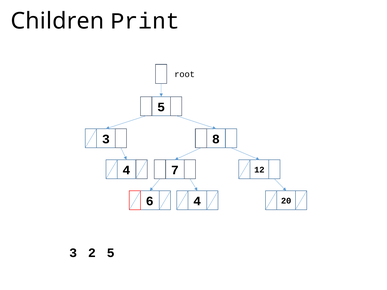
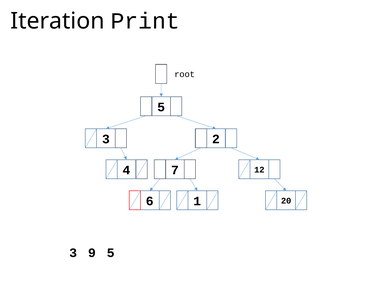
Children: Children -> Iteration (58, 21)
8: 8 -> 2 (216, 139)
6 4: 4 -> 1 (197, 201)
2: 2 -> 9 (92, 253)
